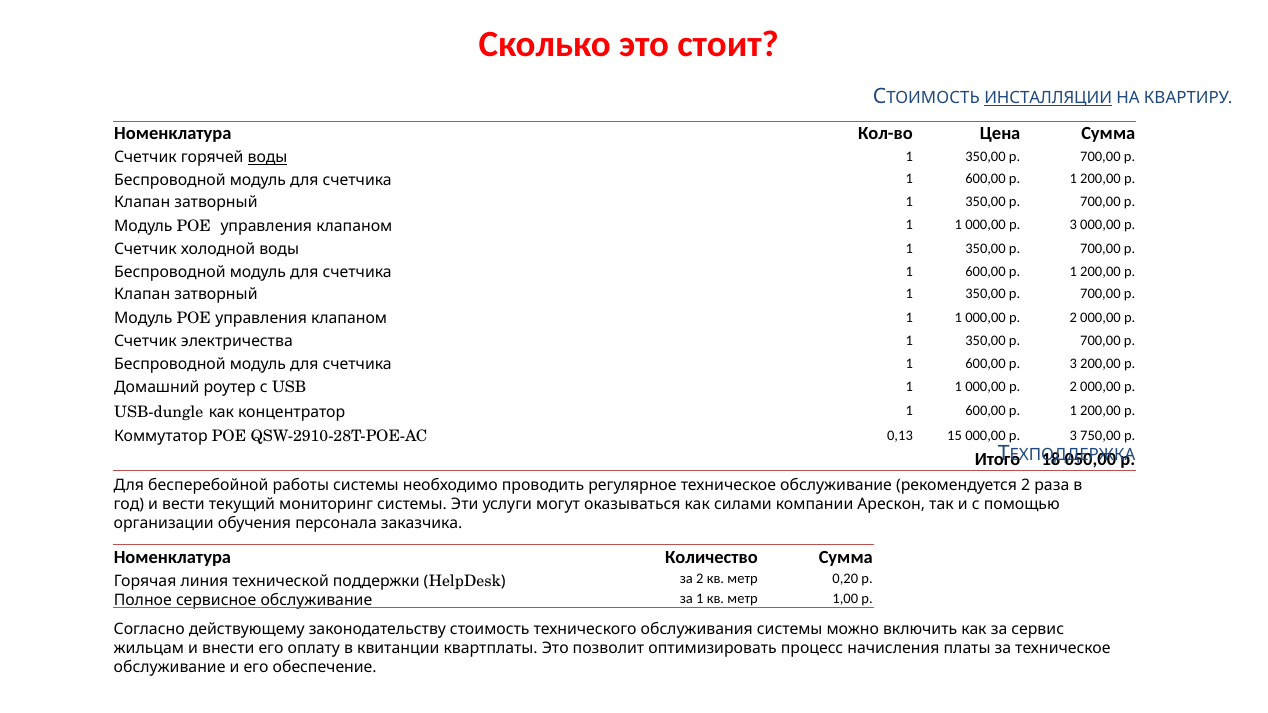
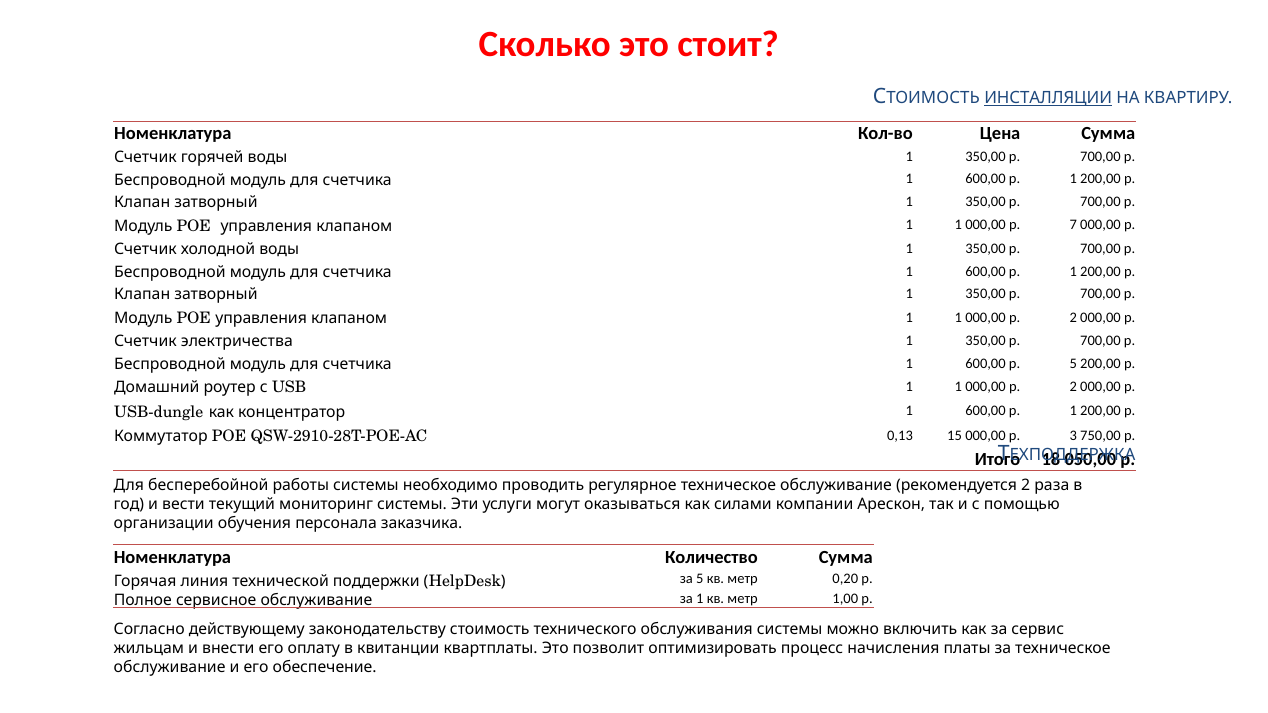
воды underline: present -> none (268, 157)
1 000,00 р 3: 3 -> 7 (1073, 225)
600,00 р 3: 3 -> 5 (1073, 363)
за 2: 2 -> 5 (700, 579)
